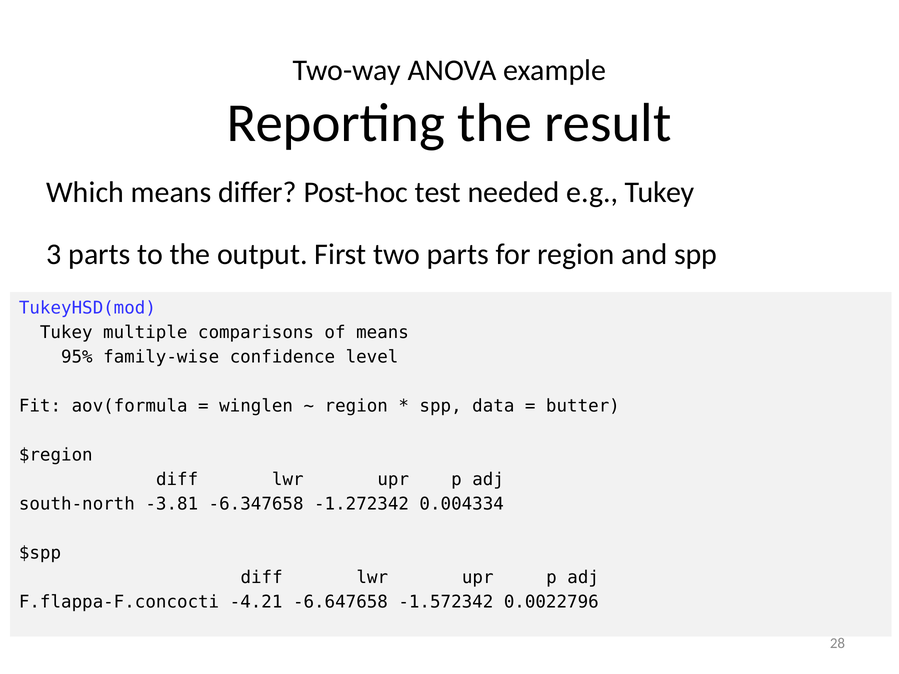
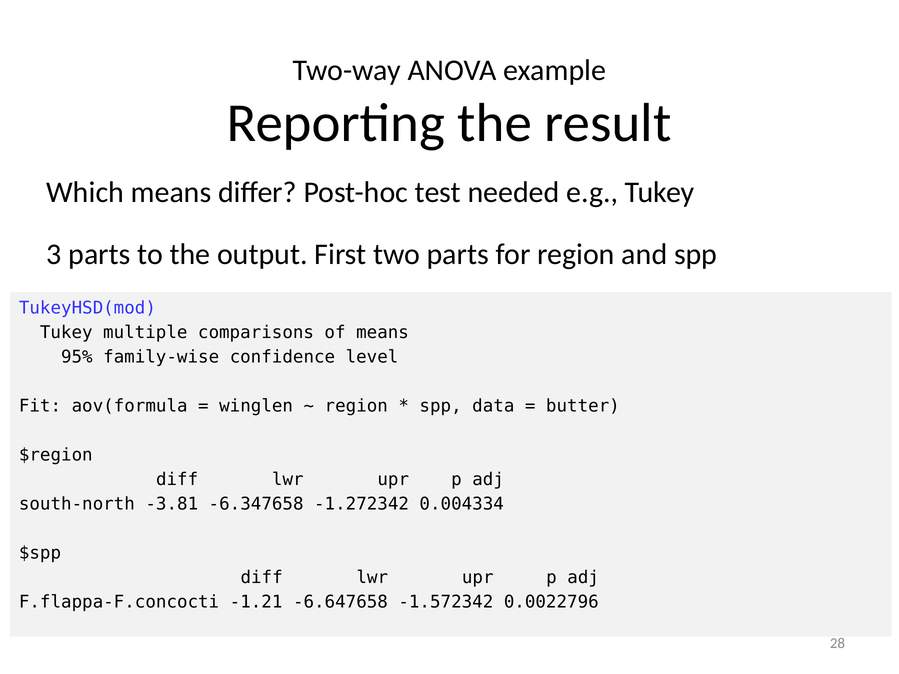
-4.21: -4.21 -> -1.21 (256, 602)
